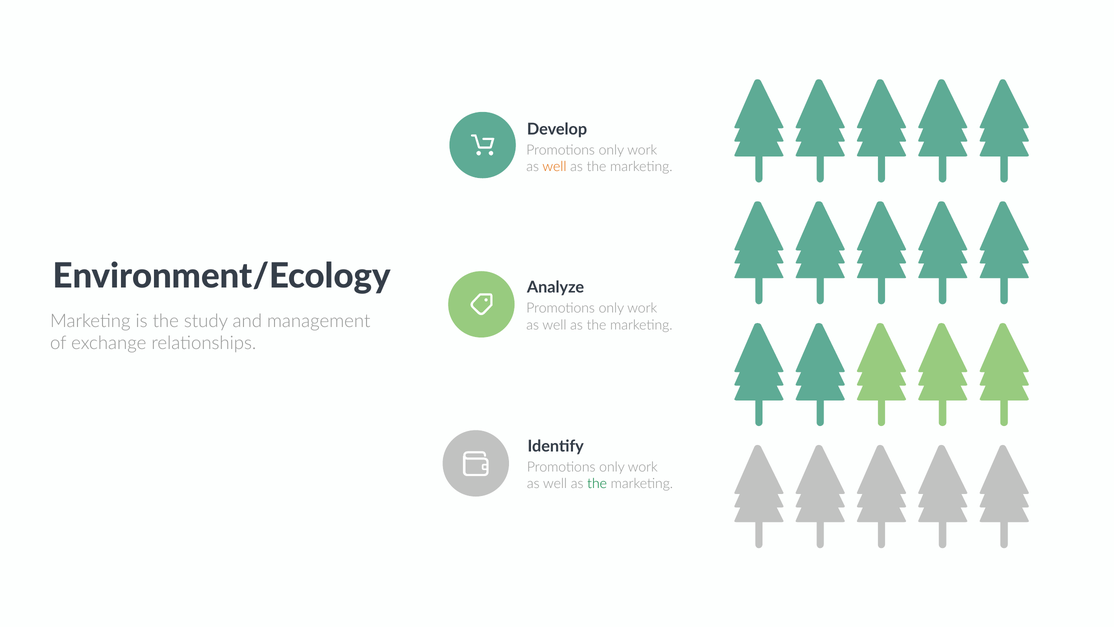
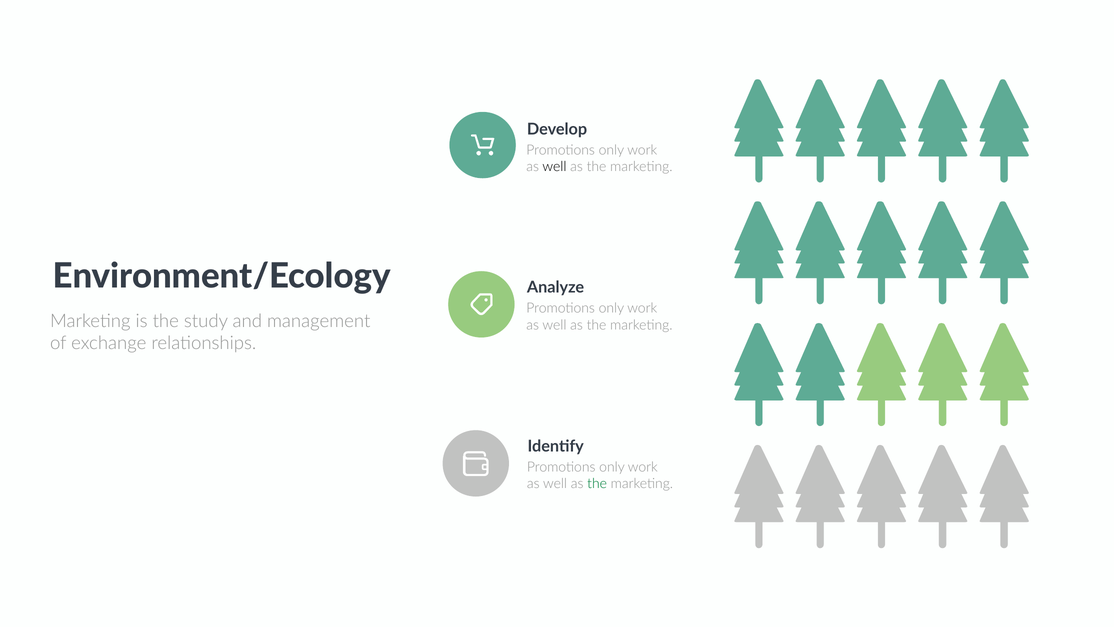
well colour: orange -> black (554, 167)
